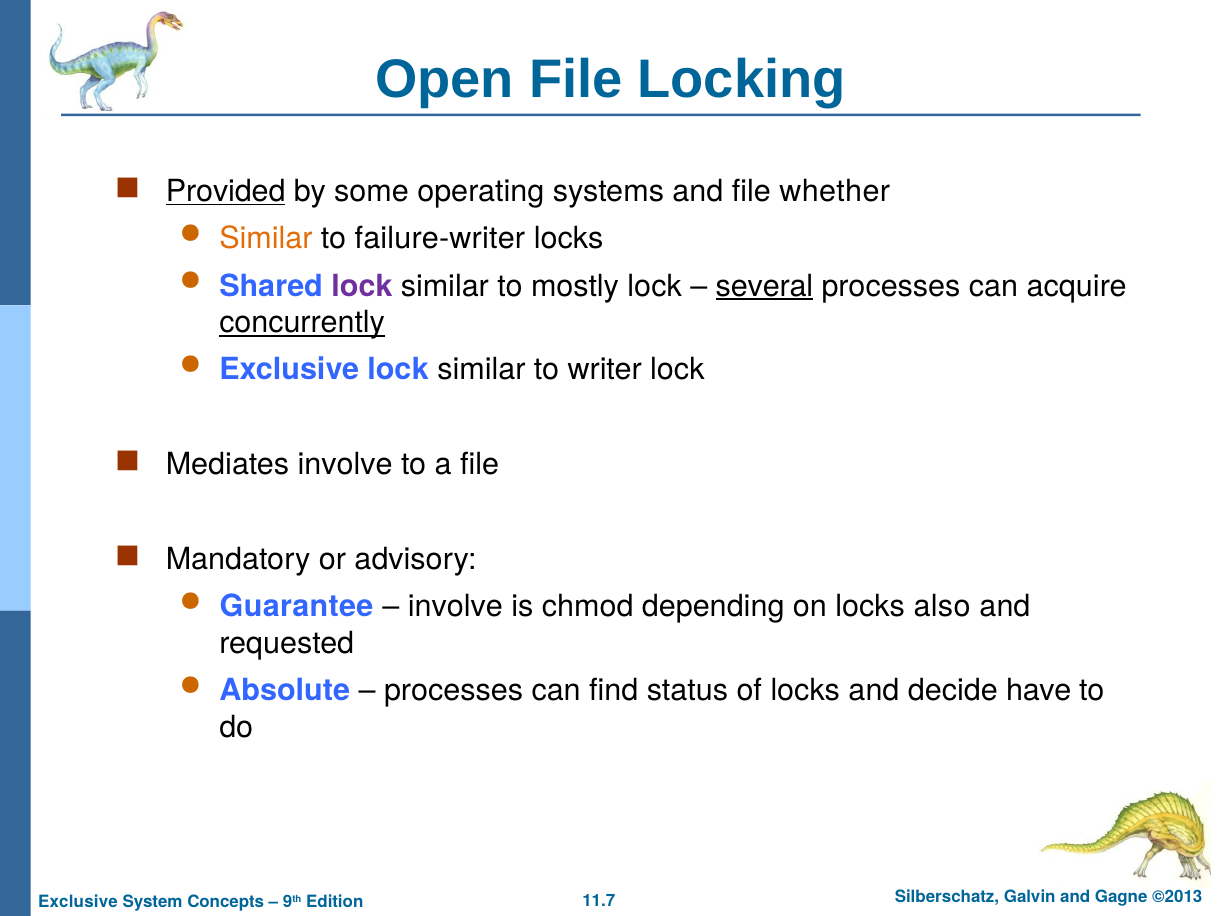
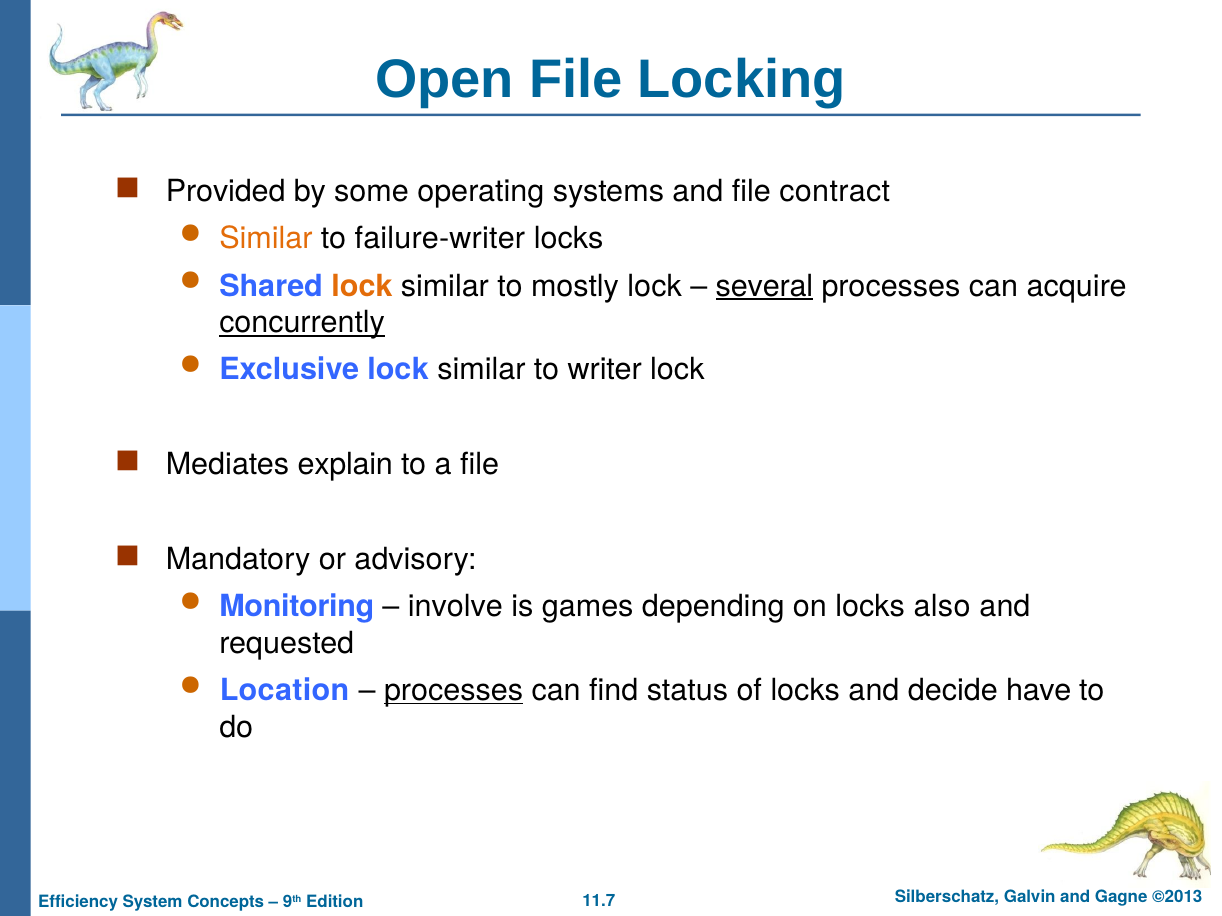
Provided underline: present -> none (226, 191)
whether: whether -> contract (835, 191)
lock colour: purple -> orange (362, 286)
Mediates involve: involve -> explain (345, 465)
Guarantee: Guarantee -> Monitoring (297, 607)
chmod: chmod -> games (588, 607)
Absolute: Absolute -> Location (284, 691)
processes underline: none -> present (454, 691)
Exclusive: Exclusive -> Efficiency (78, 902)
